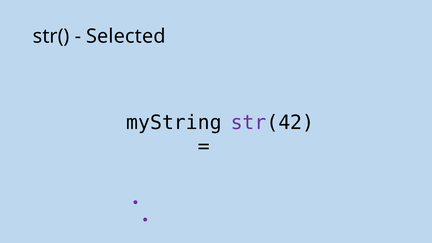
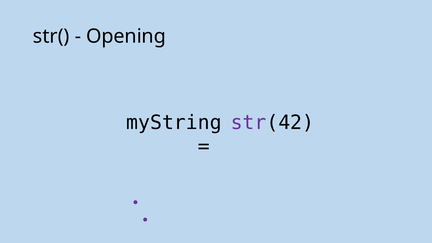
Selected: Selected -> Opening (126, 36)
